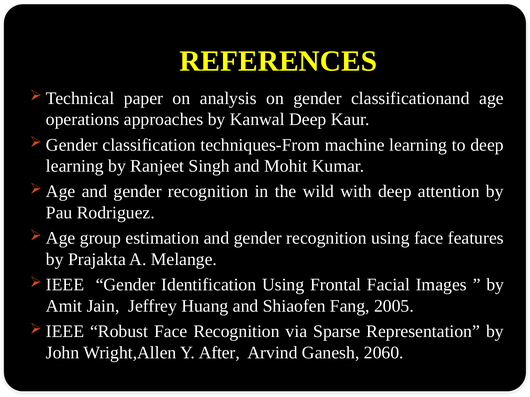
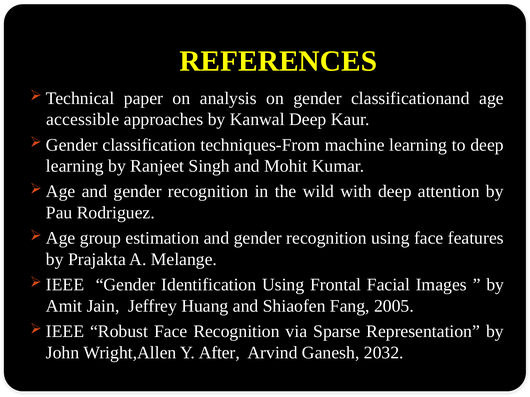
operations: operations -> accessible (83, 120)
2060: 2060 -> 2032 (384, 353)
